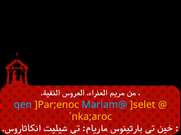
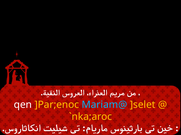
qen colour: light blue -> white (23, 105)
